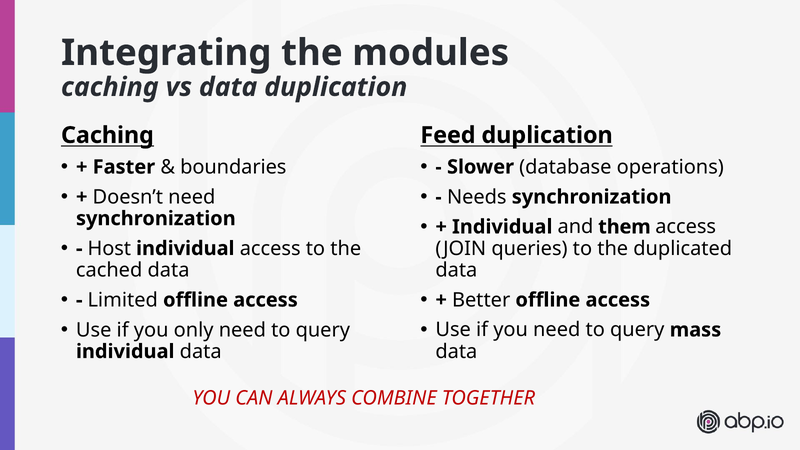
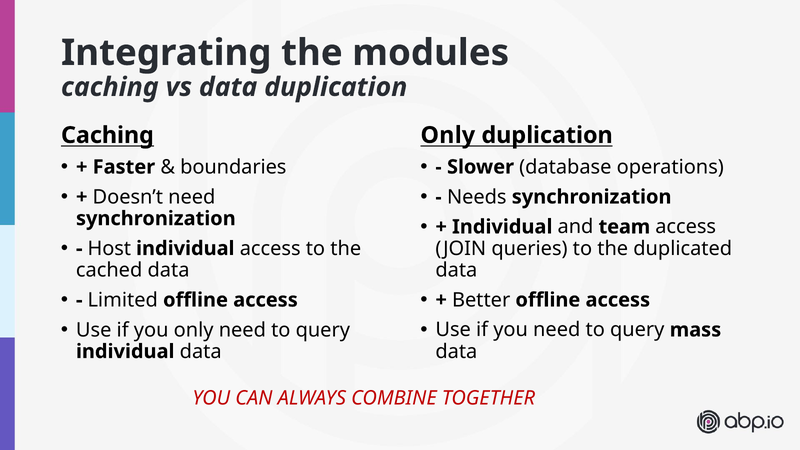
Feed: Feed -> Only (448, 135)
them: them -> team (624, 227)
